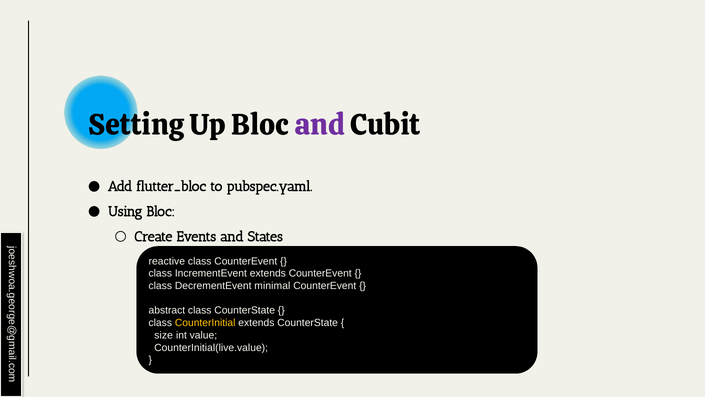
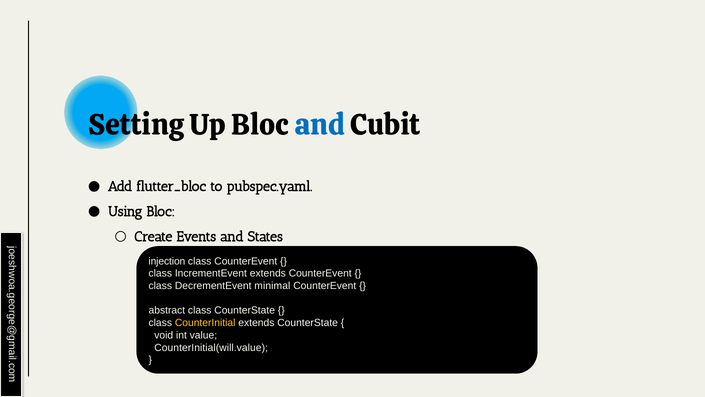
and colour: purple -> blue (320, 125)
reactive: reactive -> injection (167, 261)
size: size -> void (164, 335)
CounterInitial(live.value: CounterInitial(live.value -> CounterInitial(will.value (211, 347)
